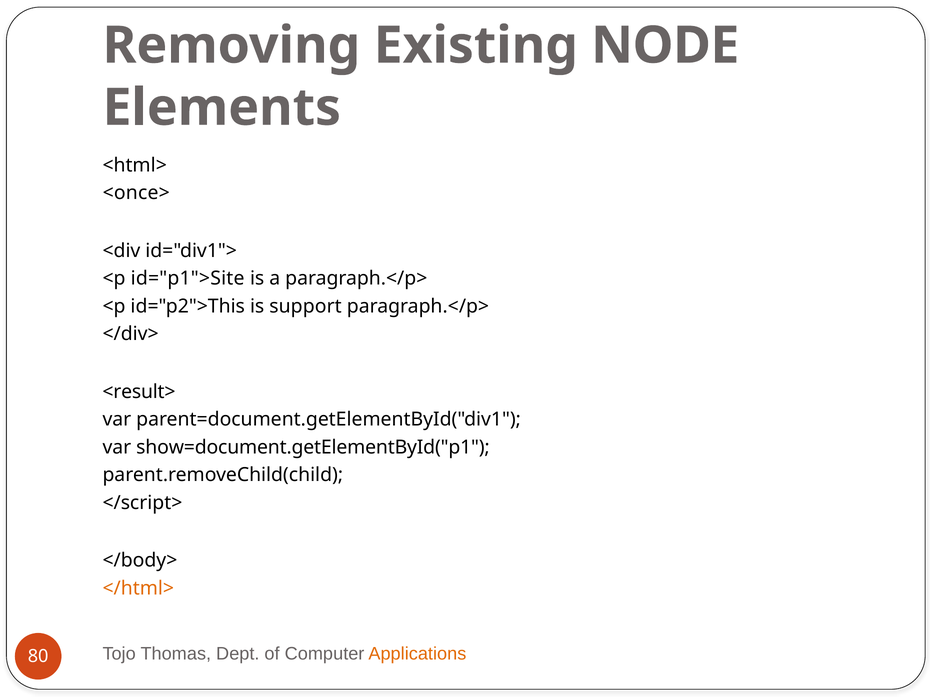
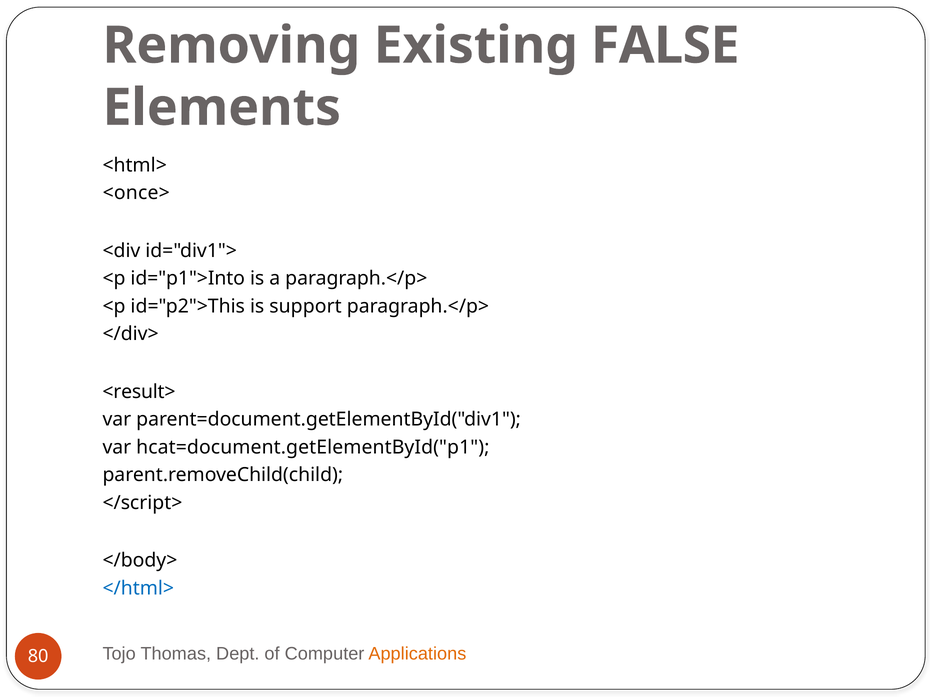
NODE: NODE -> FALSE (665, 46)
id="p1">Site: id="p1">Site -> id="p1">Into (188, 279)
show=document.getElementById("p1: show=document.getElementById("p1 -> hcat=document.getElementById("p1 (313, 447)
</html> colour: orange -> blue (138, 588)
